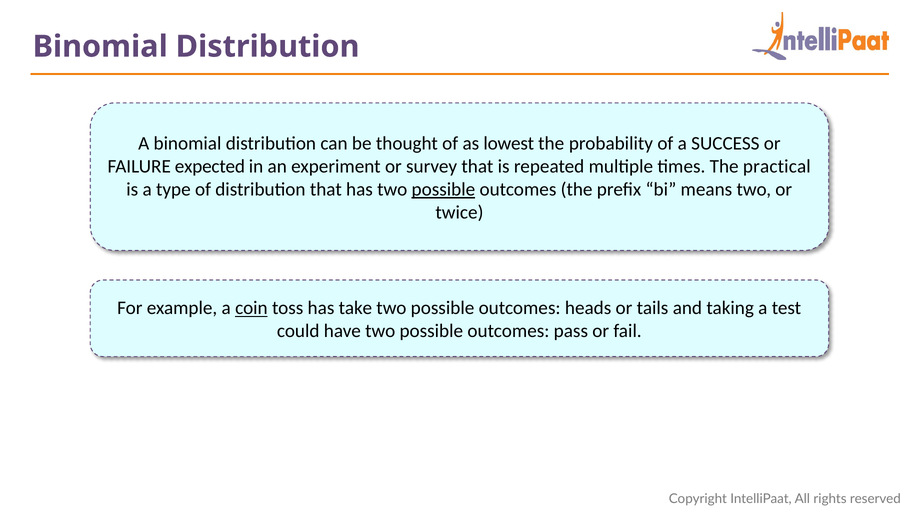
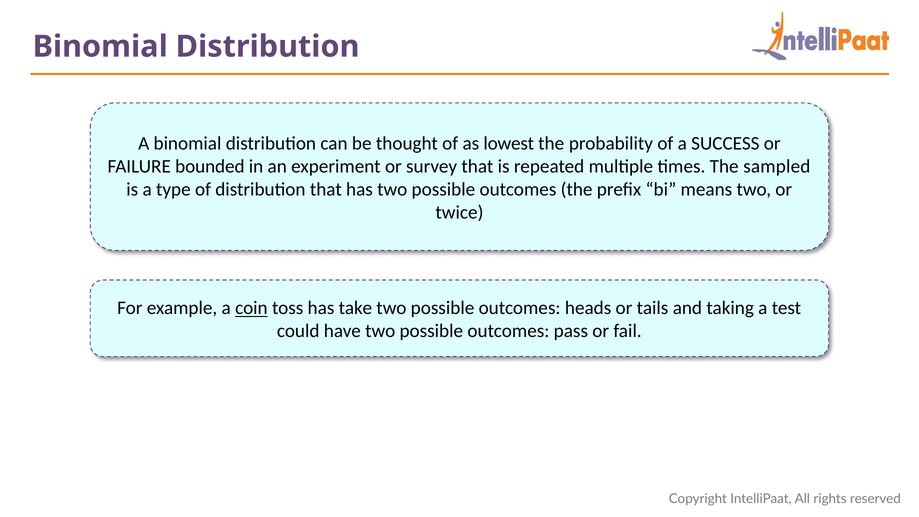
expected: expected -> bounded (210, 166)
practical: practical -> sampled (777, 166)
possible underline: present -> none (443, 189)
